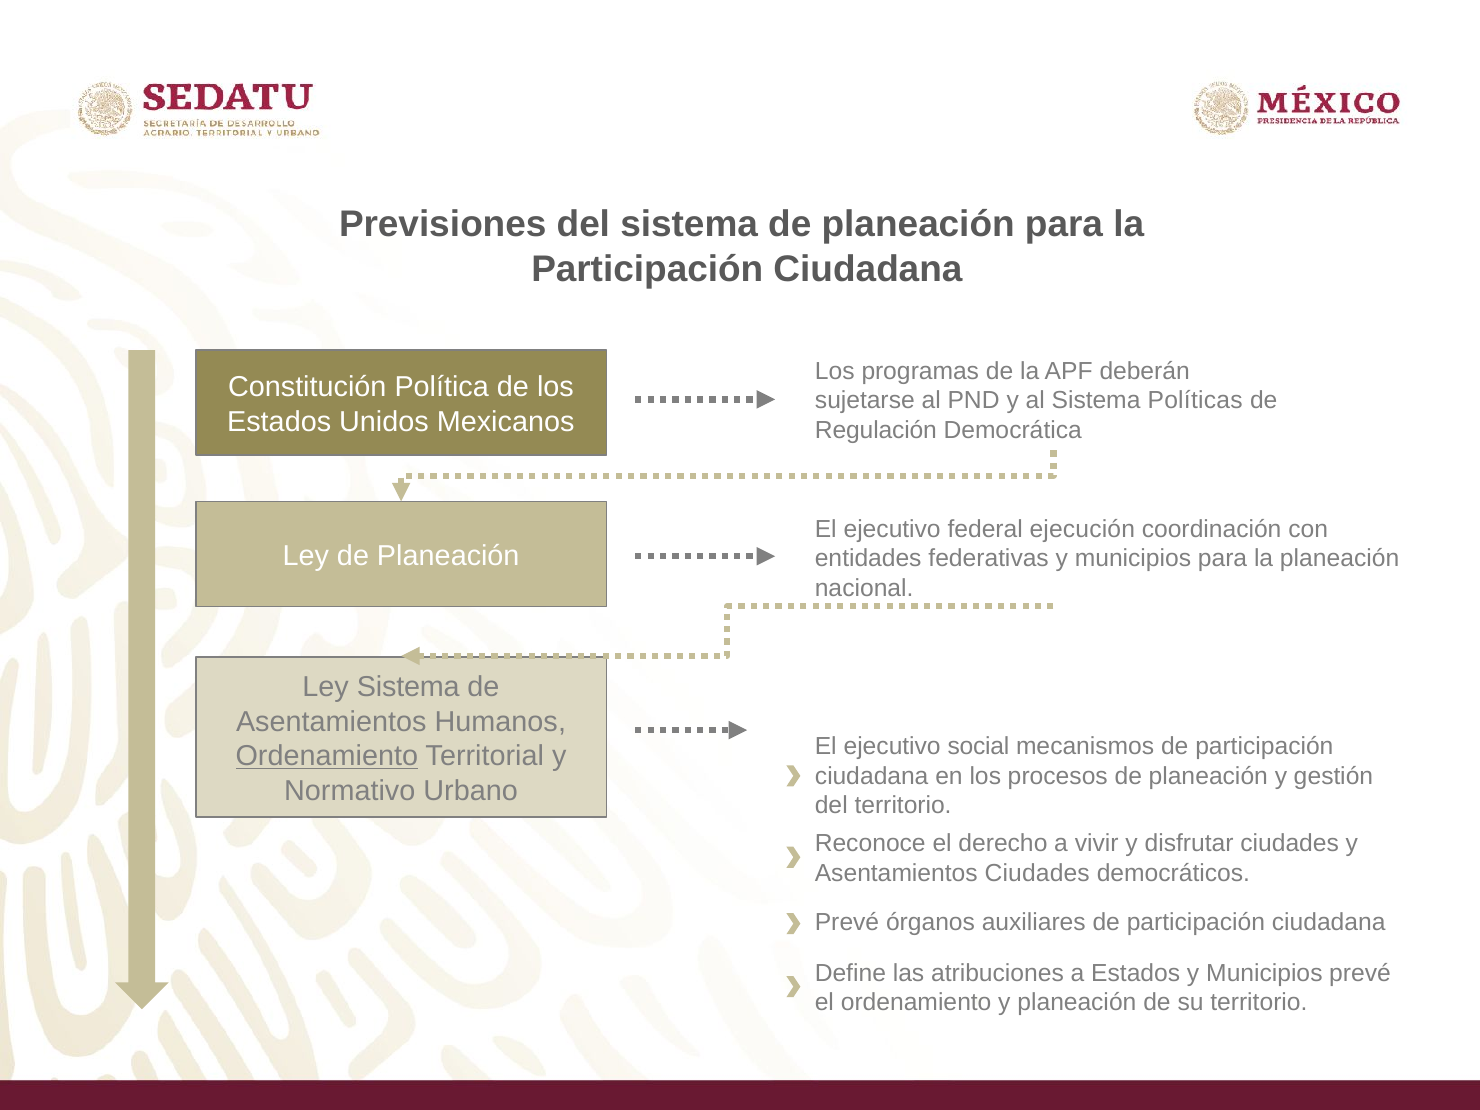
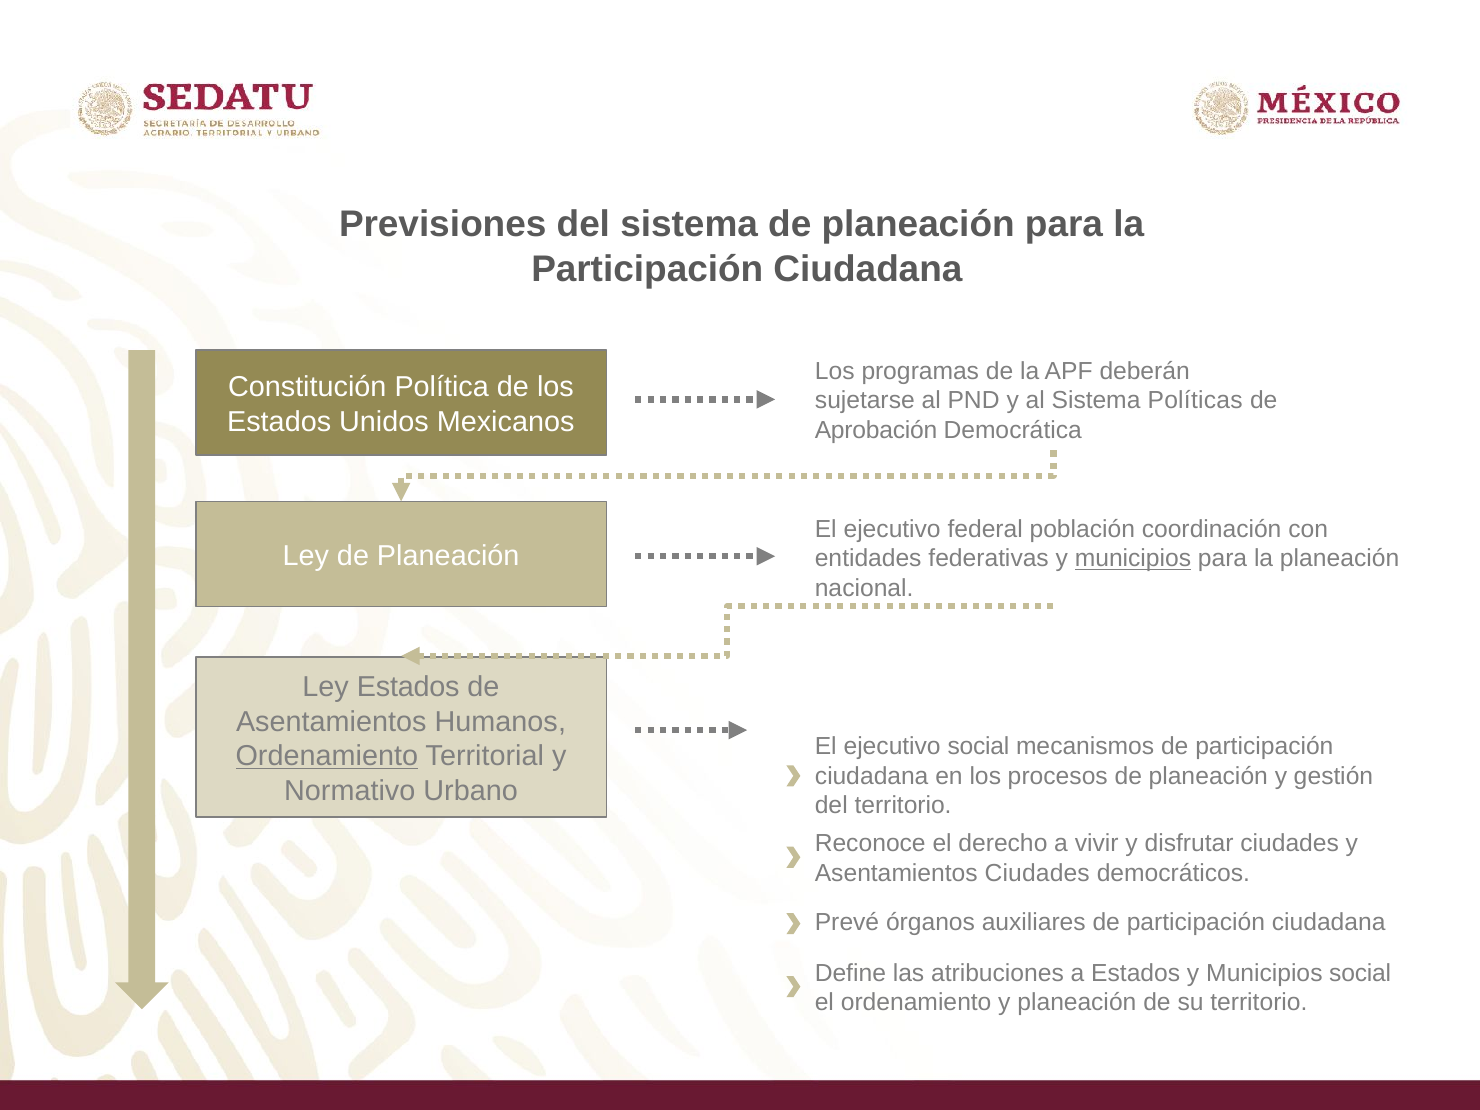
Regulación: Regulación -> Aprobación (876, 430)
ejecución: ejecución -> población (1082, 529)
municipios underline: none -> present (1133, 559)
Ley Sistema: Sistema -> Estados (408, 687)
Municipios prevé: prevé -> social (1360, 973)
